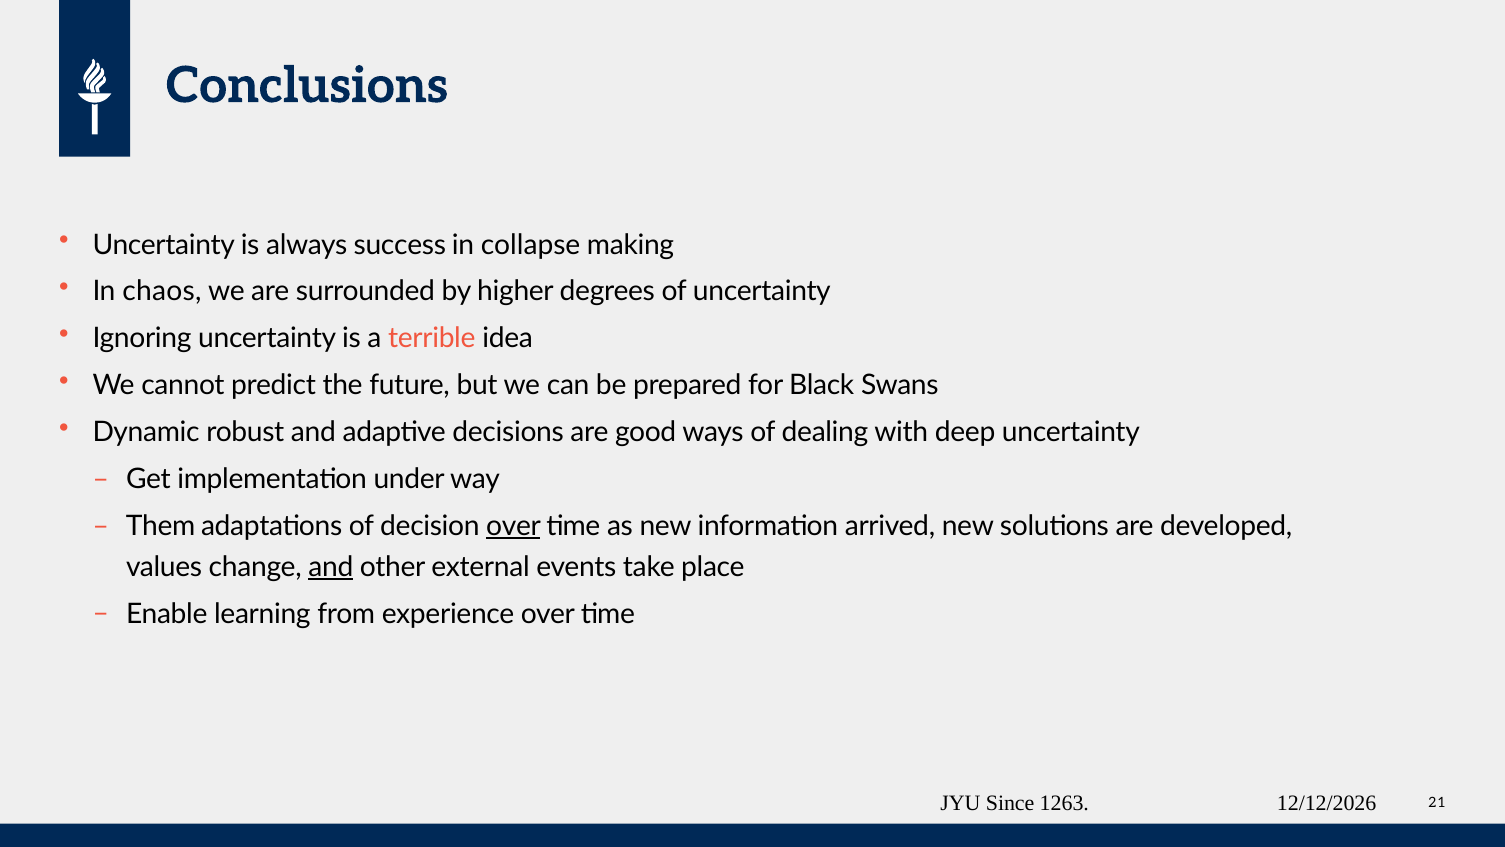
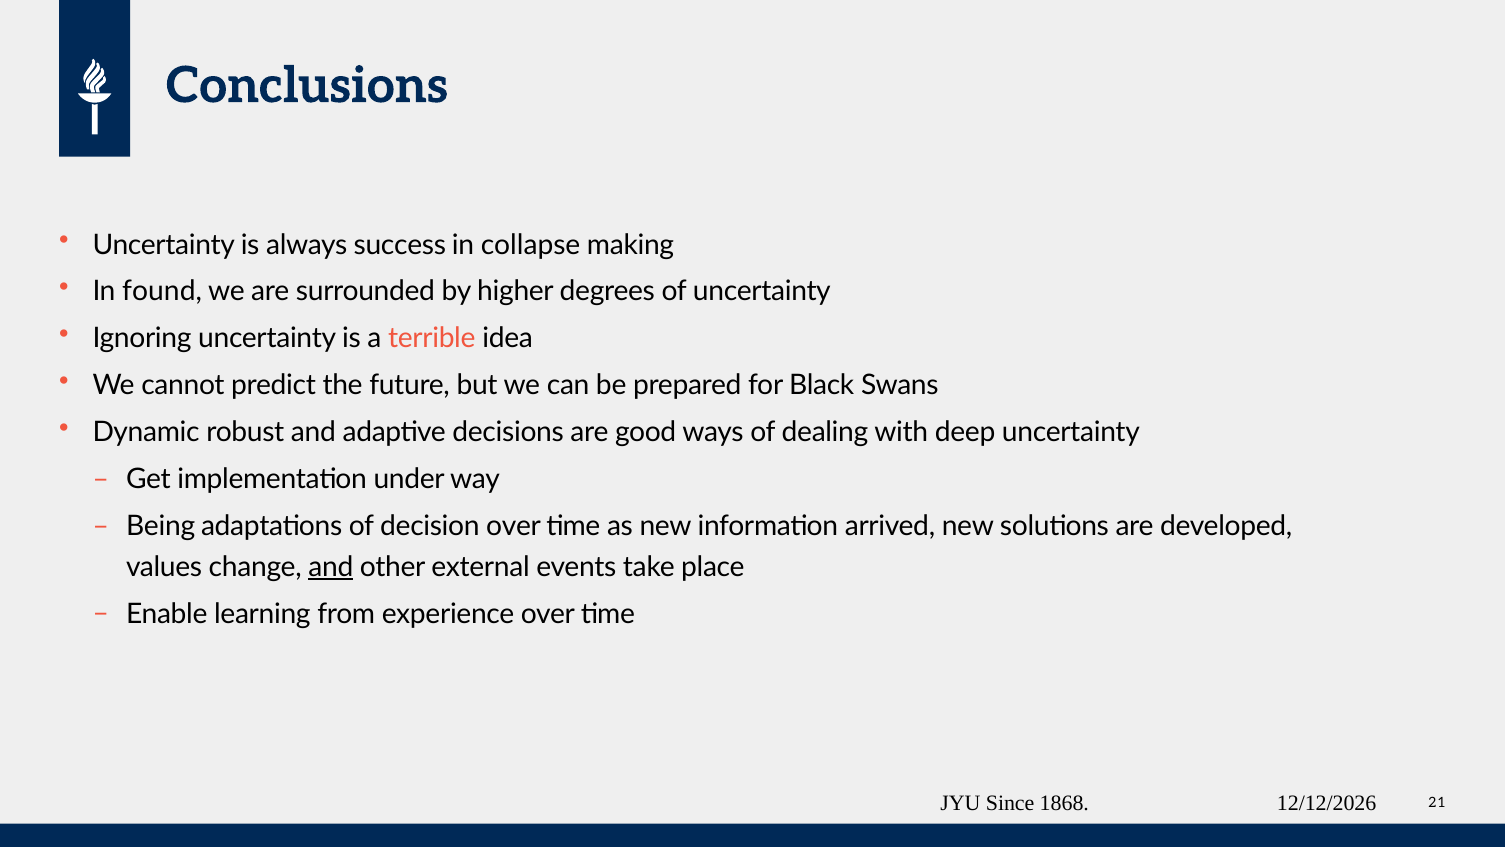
chaos: chaos -> found (162, 291)
Them: Them -> Being (161, 526)
over underline: present -> none (513, 526)
1263: 1263 -> 1868 (1064, 803)
